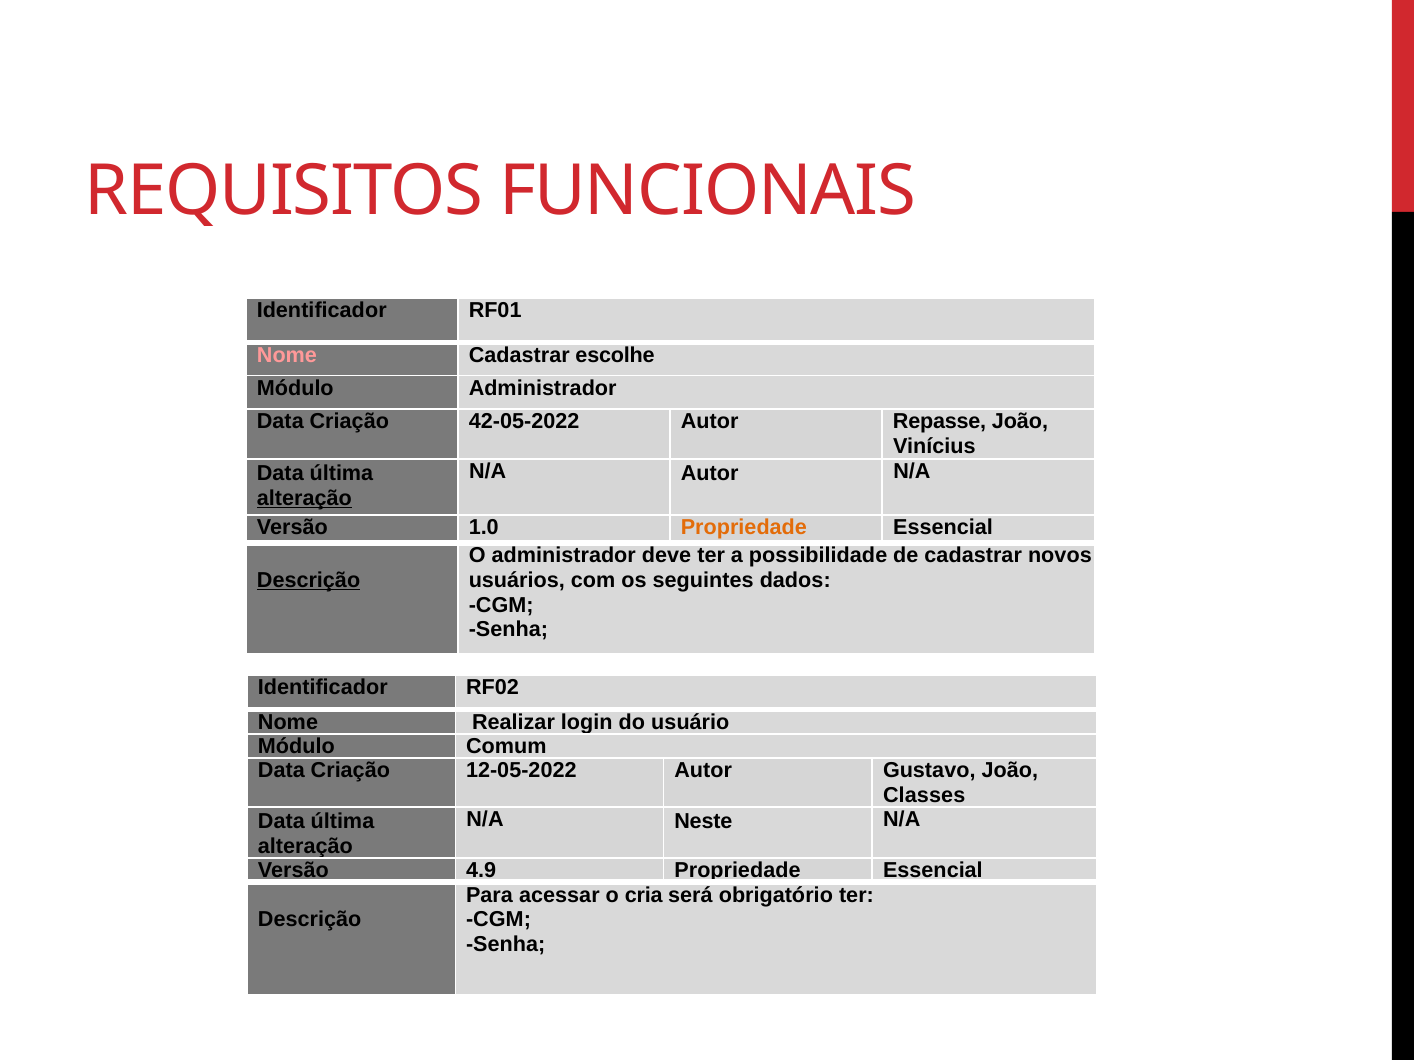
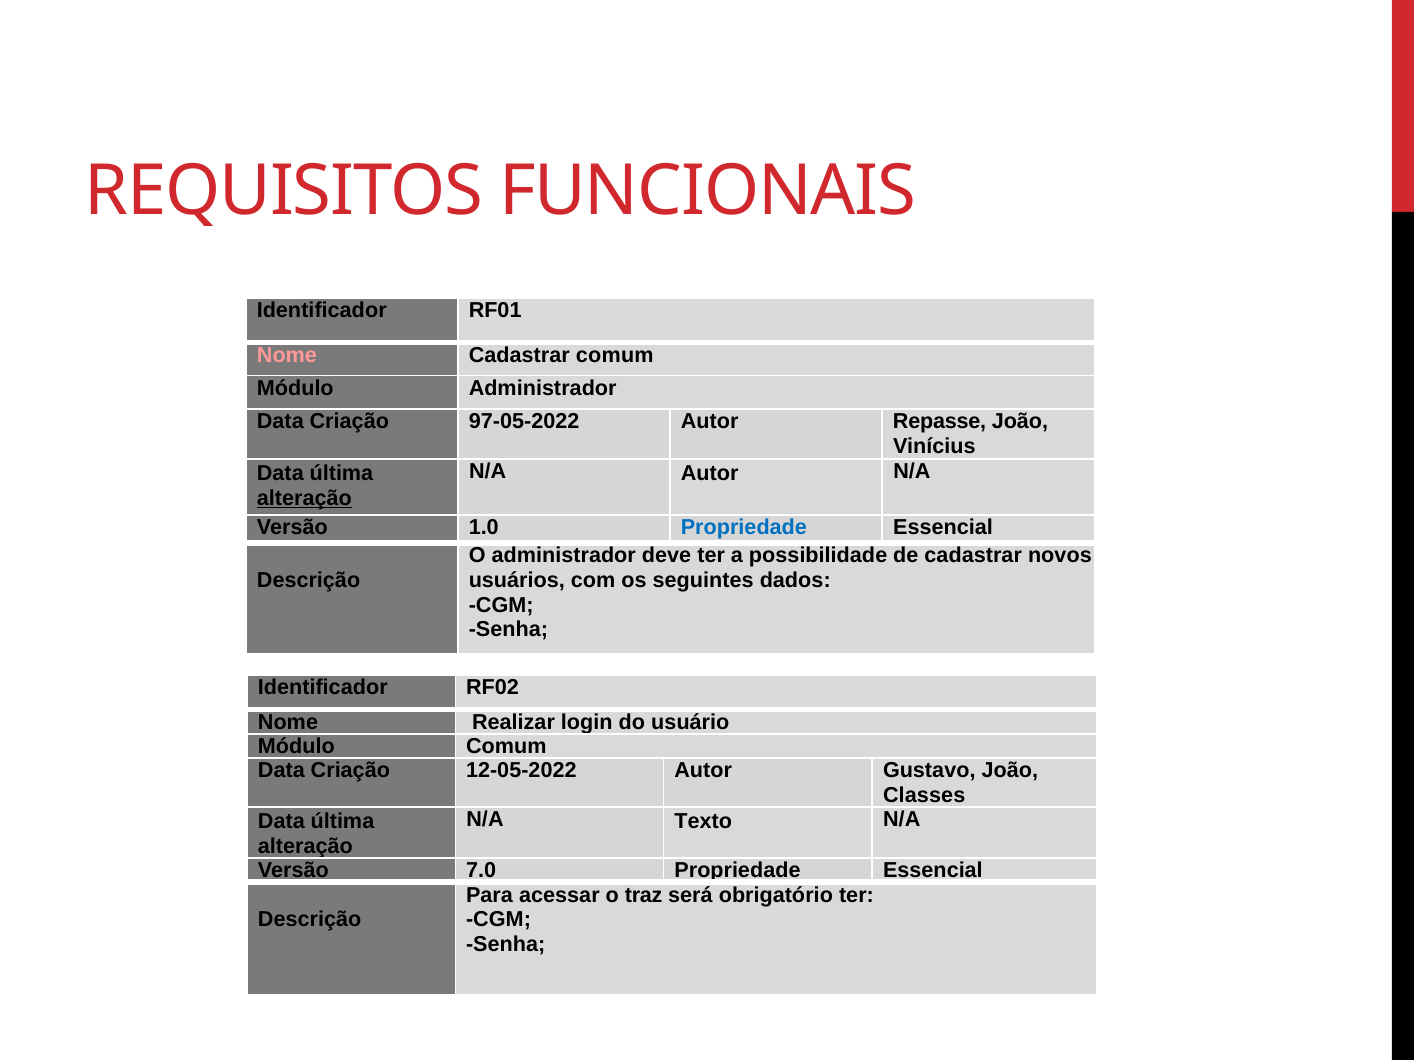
Cadastrar escolhe: escolhe -> comum (615, 355)
42-05-2022: 42-05-2022 -> 97-05-2022 (524, 422)
Propriedade colour: orange -> blue (744, 528)
Descrição underline: present -> none (309, 580)
Neste: Neste -> Texto (703, 822)
4.9: 4.9 -> 7.0 (481, 871)
cria: cria -> traz (644, 895)
